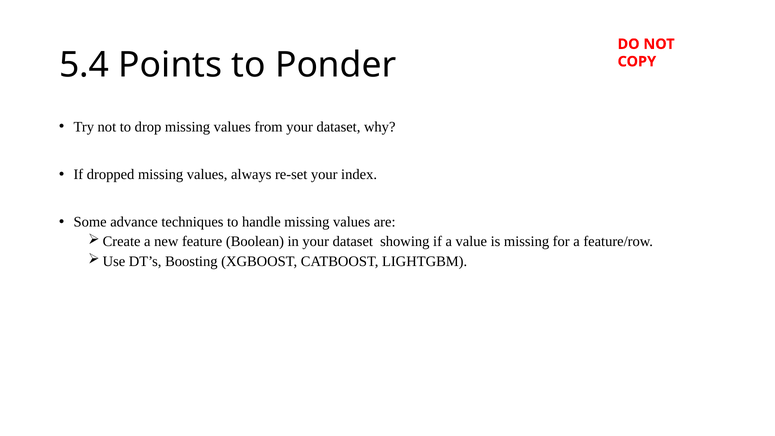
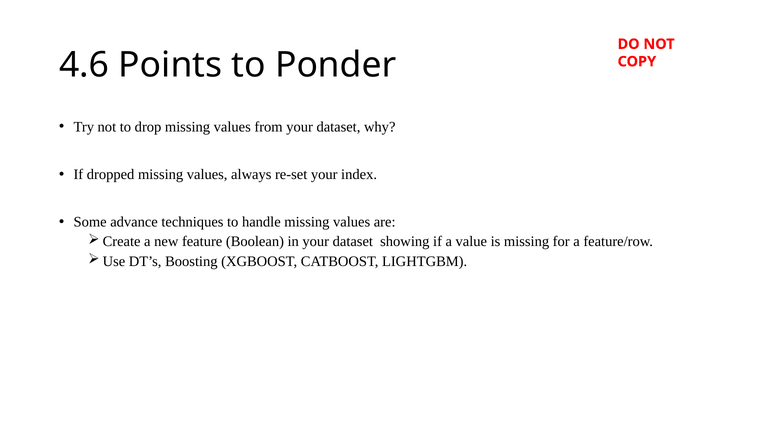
5.4: 5.4 -> 4.6 (84, 65)
